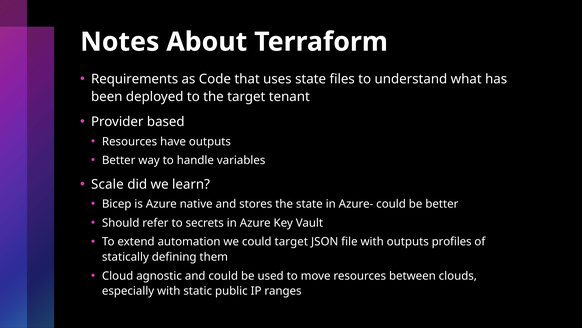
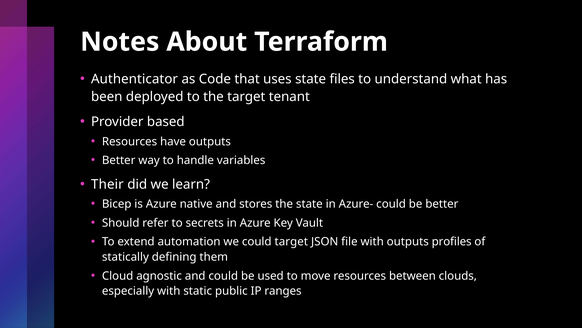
Requirements: Requirements -> Authenticator (135, 79)
Scale: Scale -> Their (107, 184)
